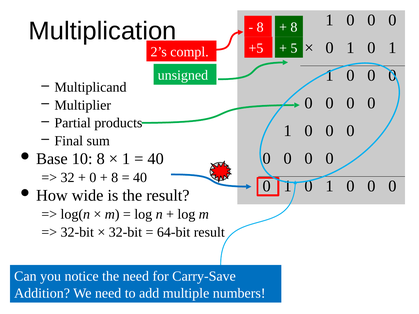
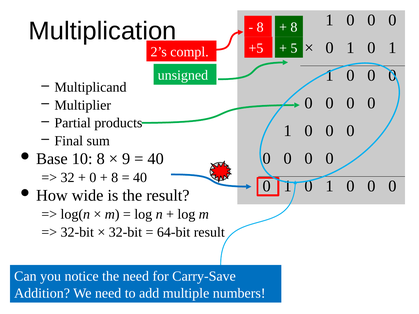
1: 1 -> 9 (126, 159)
